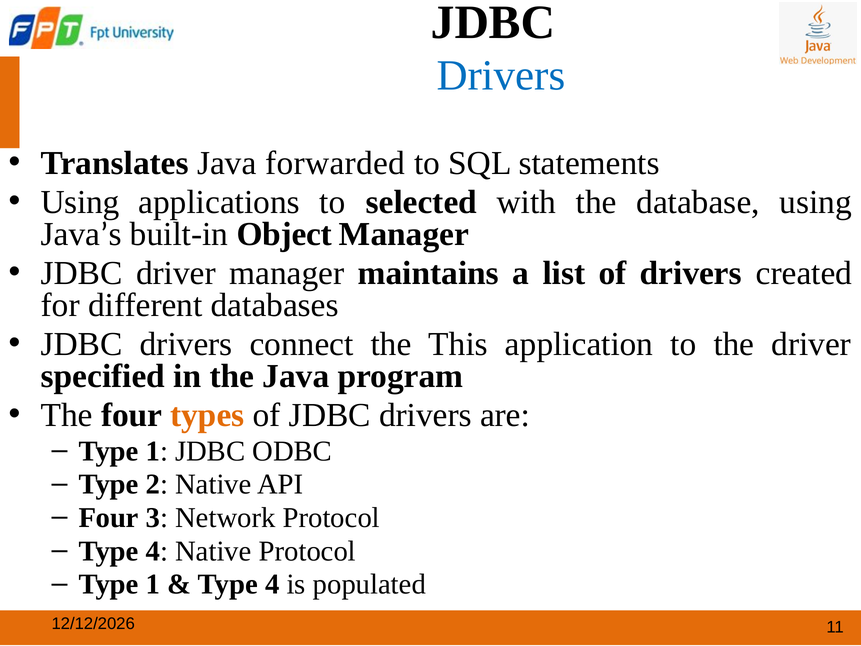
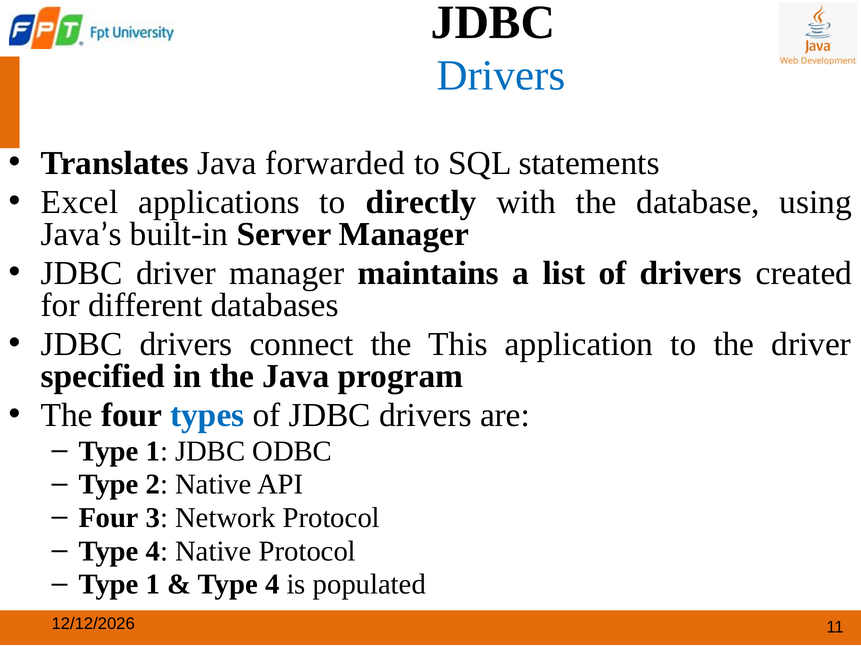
Using: Using -> Excel (80, 202)
selected: selected -> directly (421, 202)
Object: Object -> Server (284, 234)
types colour: orange -> blue (207, 415)
